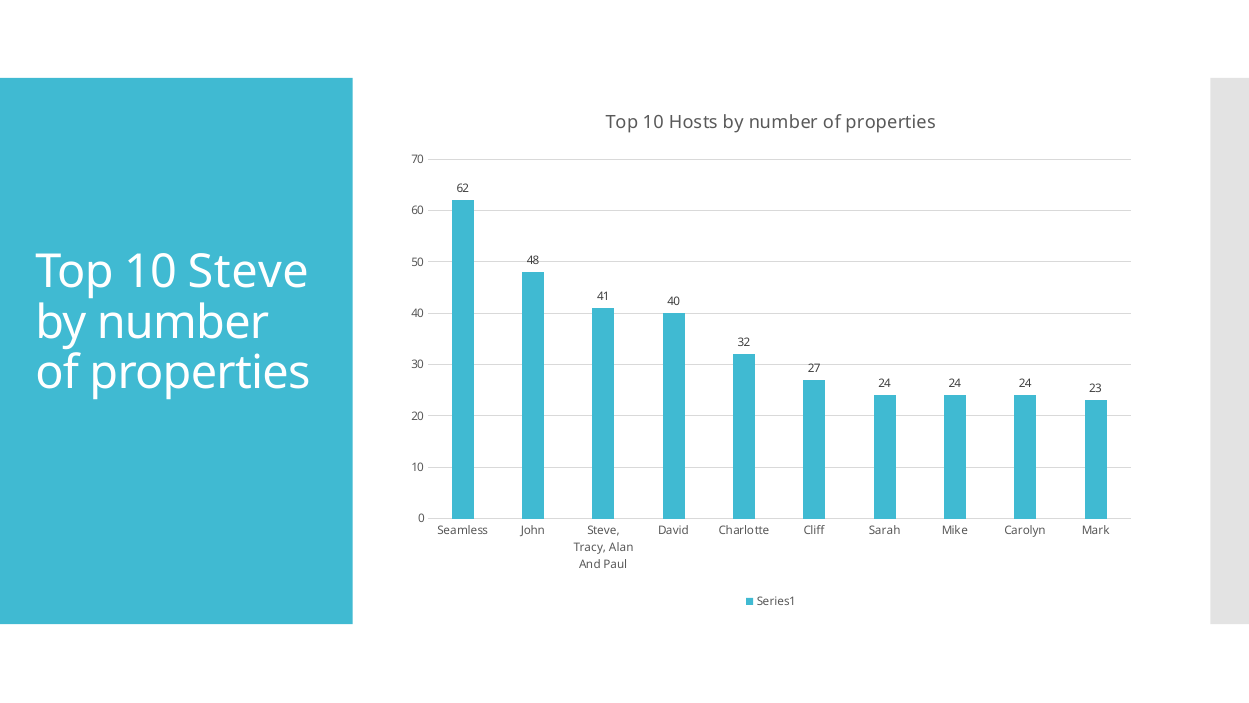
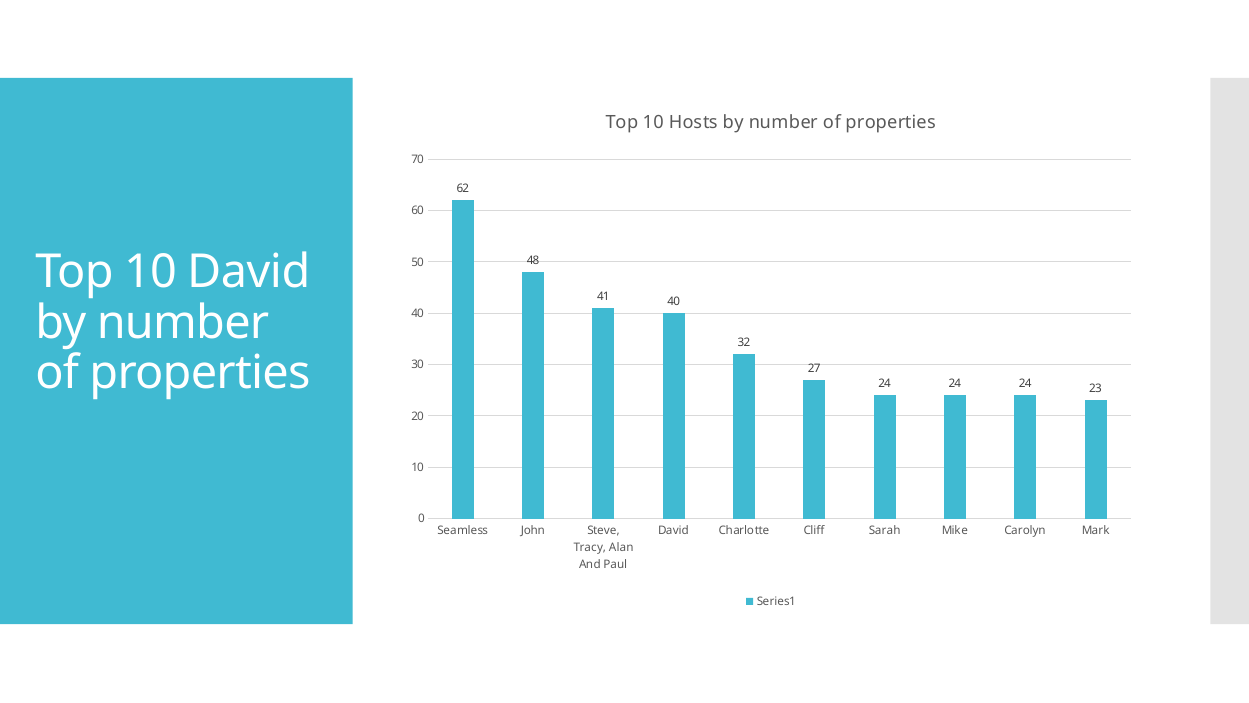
10 Steve: Steve -> David (249, 272)
